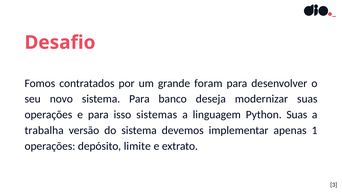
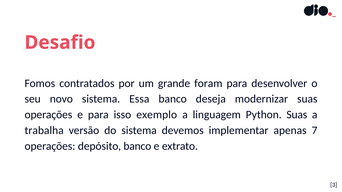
sistema Para: Para -> Essa (139, 99)
sistemas: sistemas -> exemplo (157, 115)
1: 1 -> 7 (315, 131)
depósito limite: limite -> banco (137, 146)
